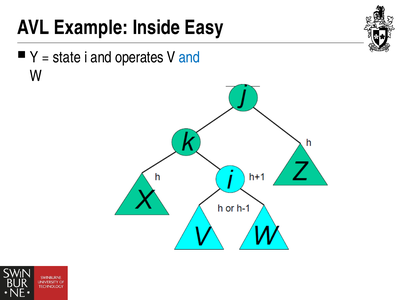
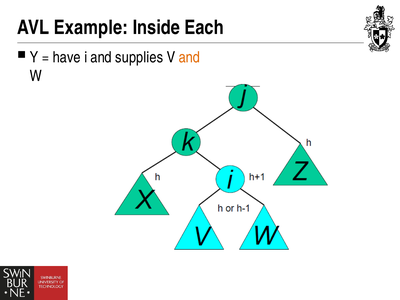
Easy: Easy -> Each (204, 28)
state: state -> have (67, 57)
operates: operates -> supplies (139, 57)
and colour: blue -> orange (189, 57)
